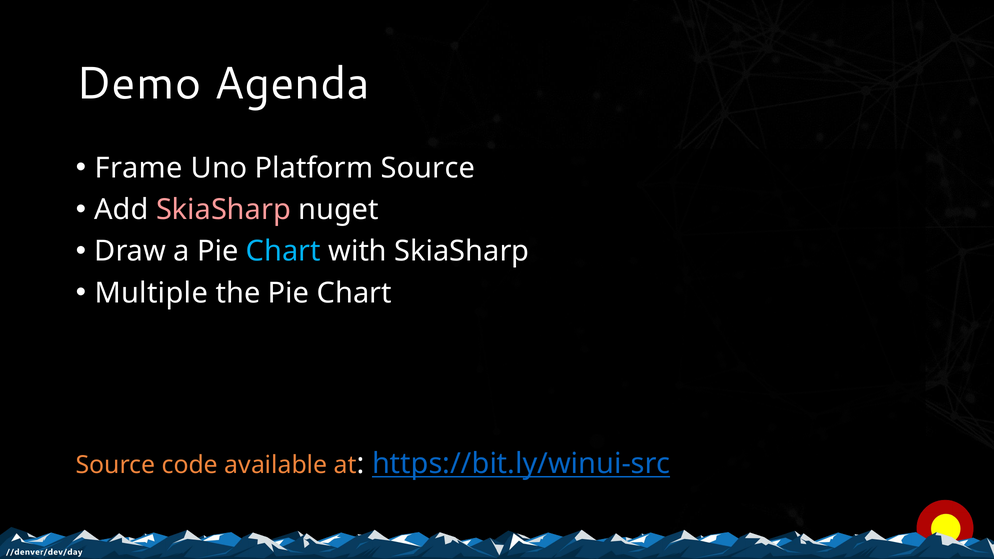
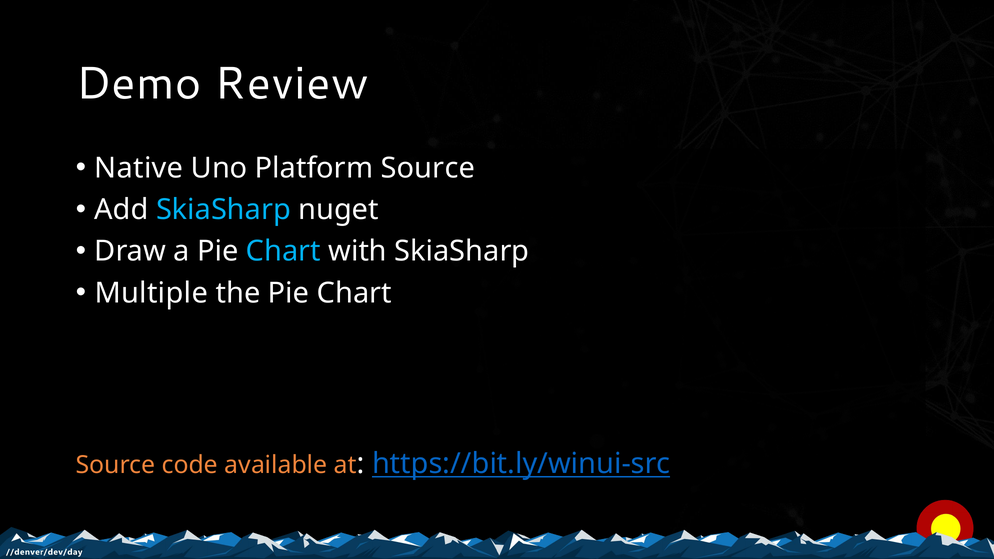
Agenda: Agenda -> Review (292, 83)
Frame: Frame -> Native (139, 168)
SkiaSharp colour: pink -> light blue (223, 210)
